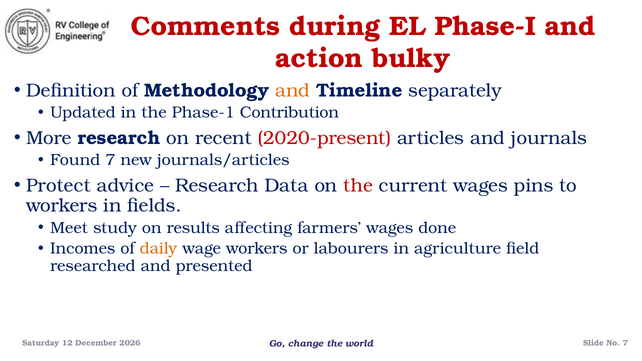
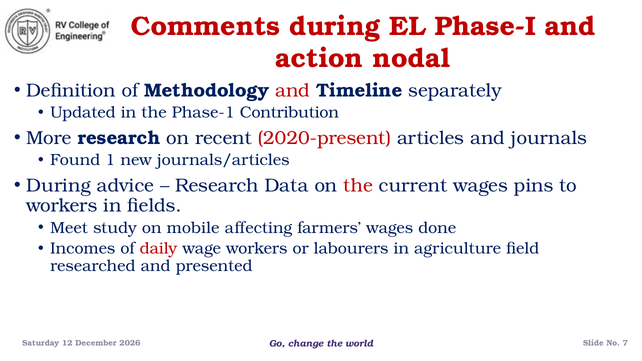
bulky: bulky -> nodal (411, 58)
and colour: orange -> red (293, 90)
Found 7: 7 -> 1 (110, 160)
Protect: Protect -> During (58, 186)
results: results -> mobile (193, 228)
daily colour: orange -> red (159, 249)
